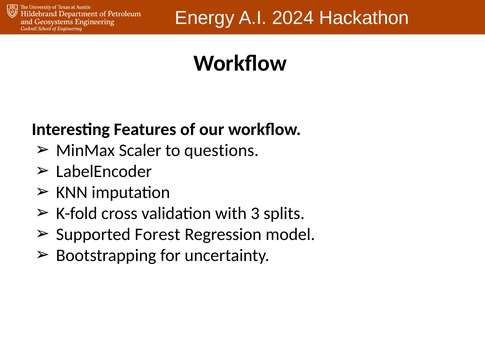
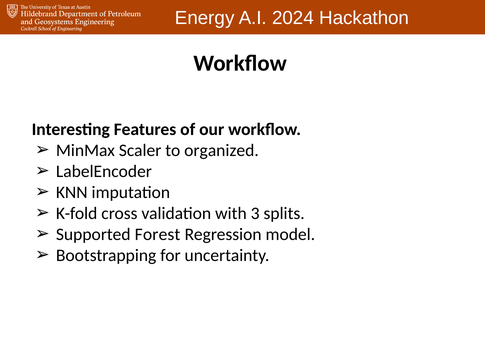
questions: questions -> organized (222, 150)
